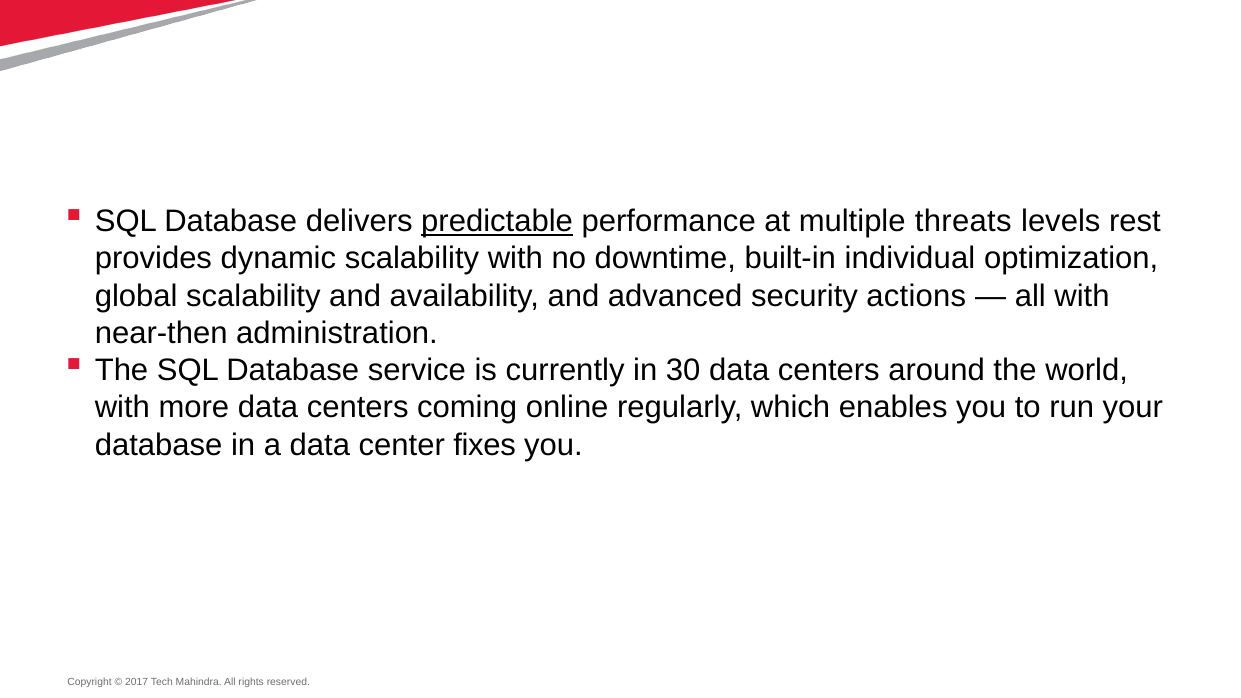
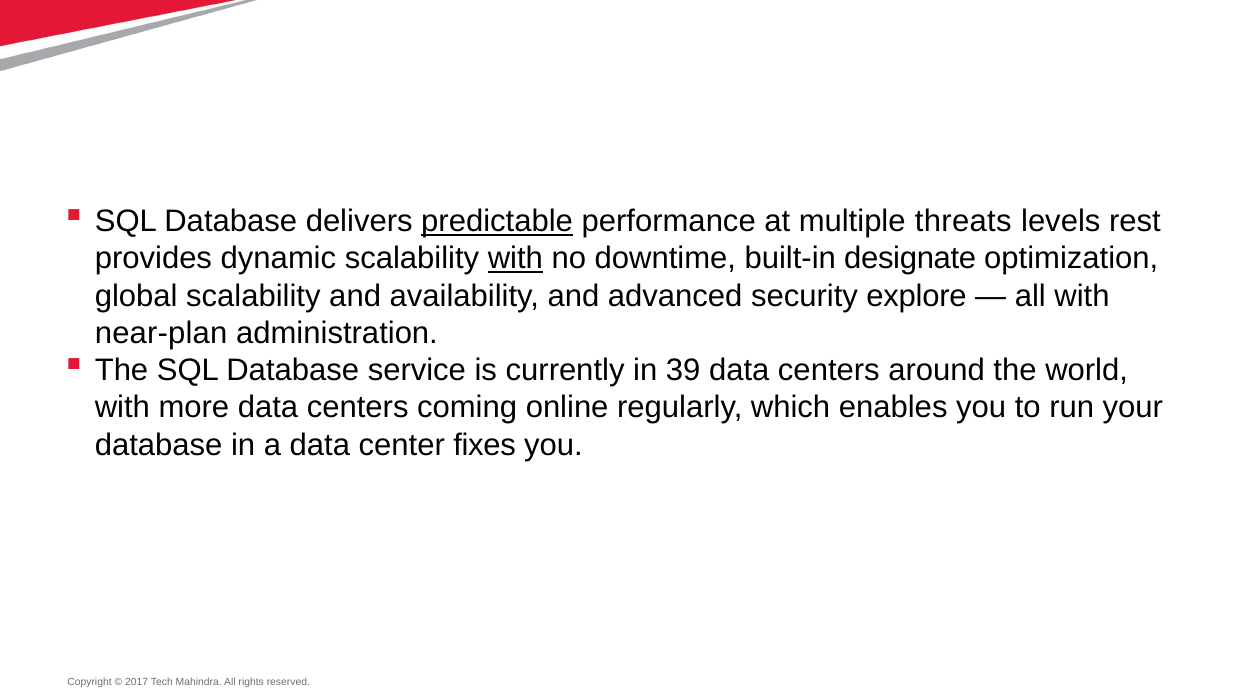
with underline: none -> present (515, 259)
individual: individual -> designate (910, 259)
actions: actions -> explore (917, 296)
near-then: near-then -> near-plan (161, 333)
30: 30 -> 39 (683, 370)
